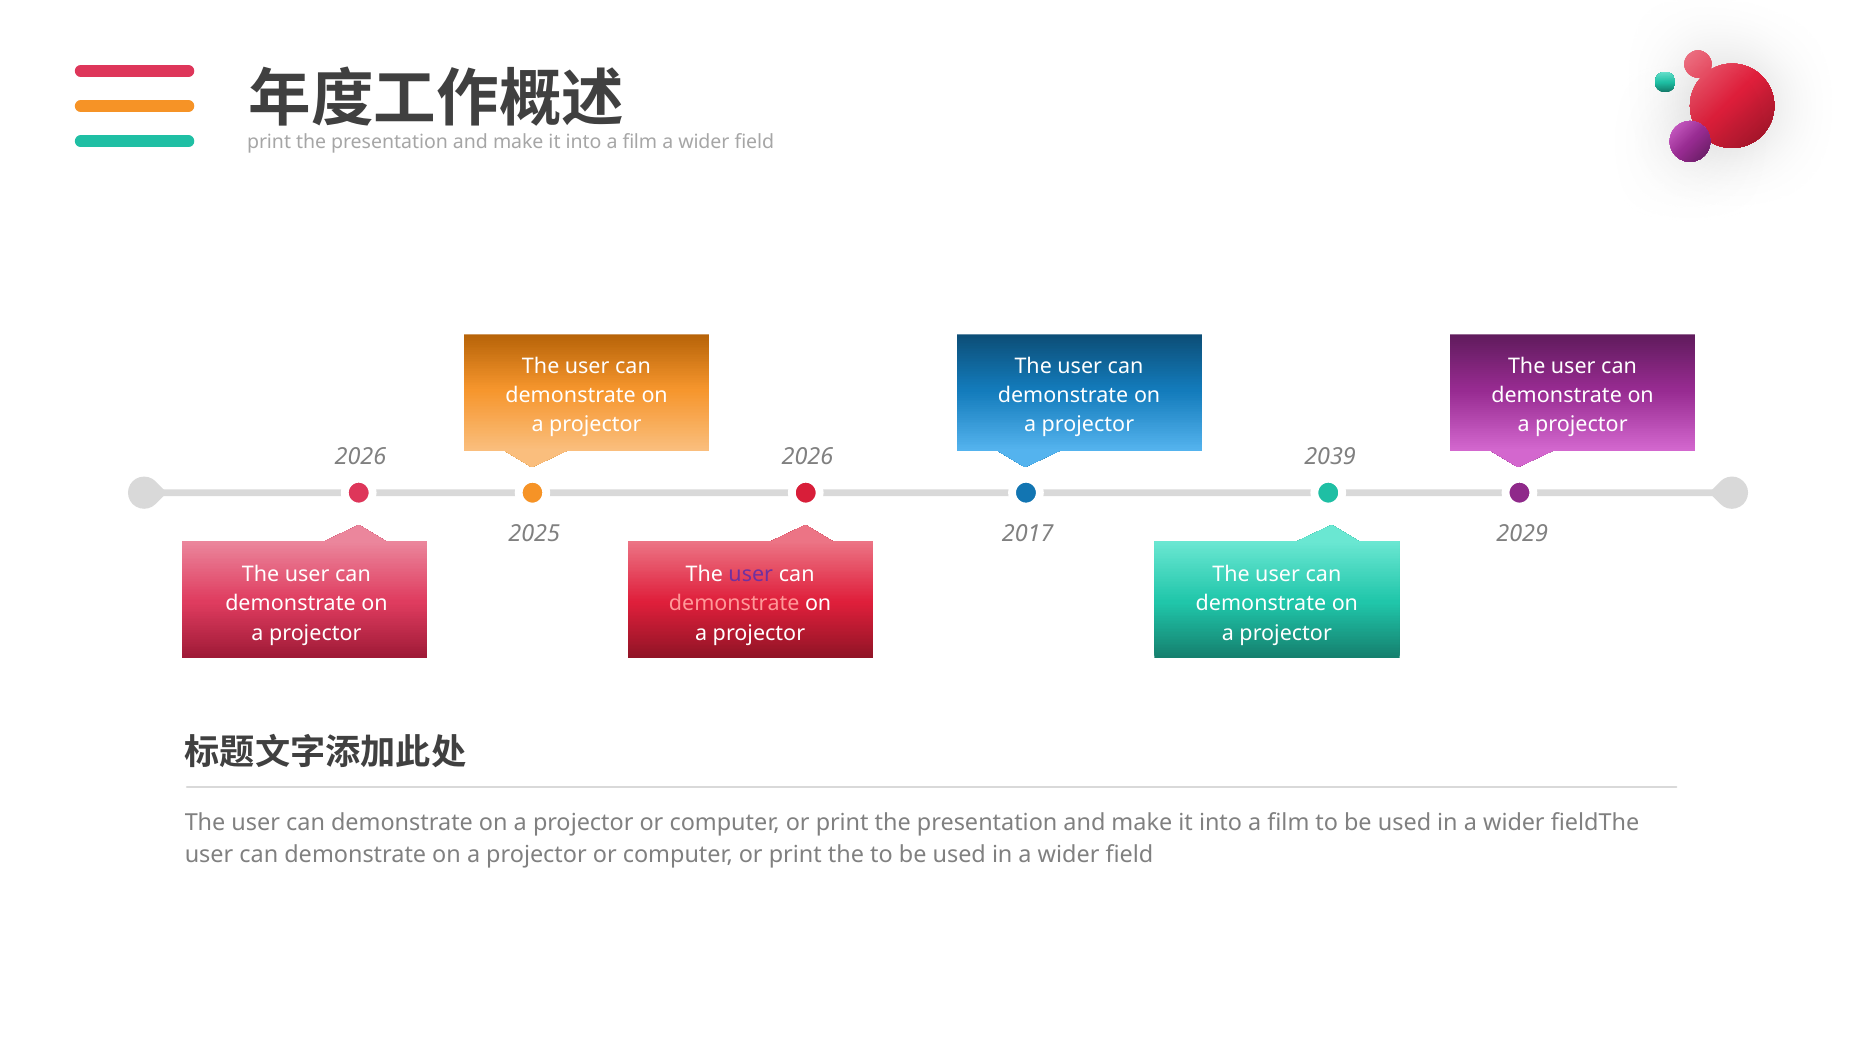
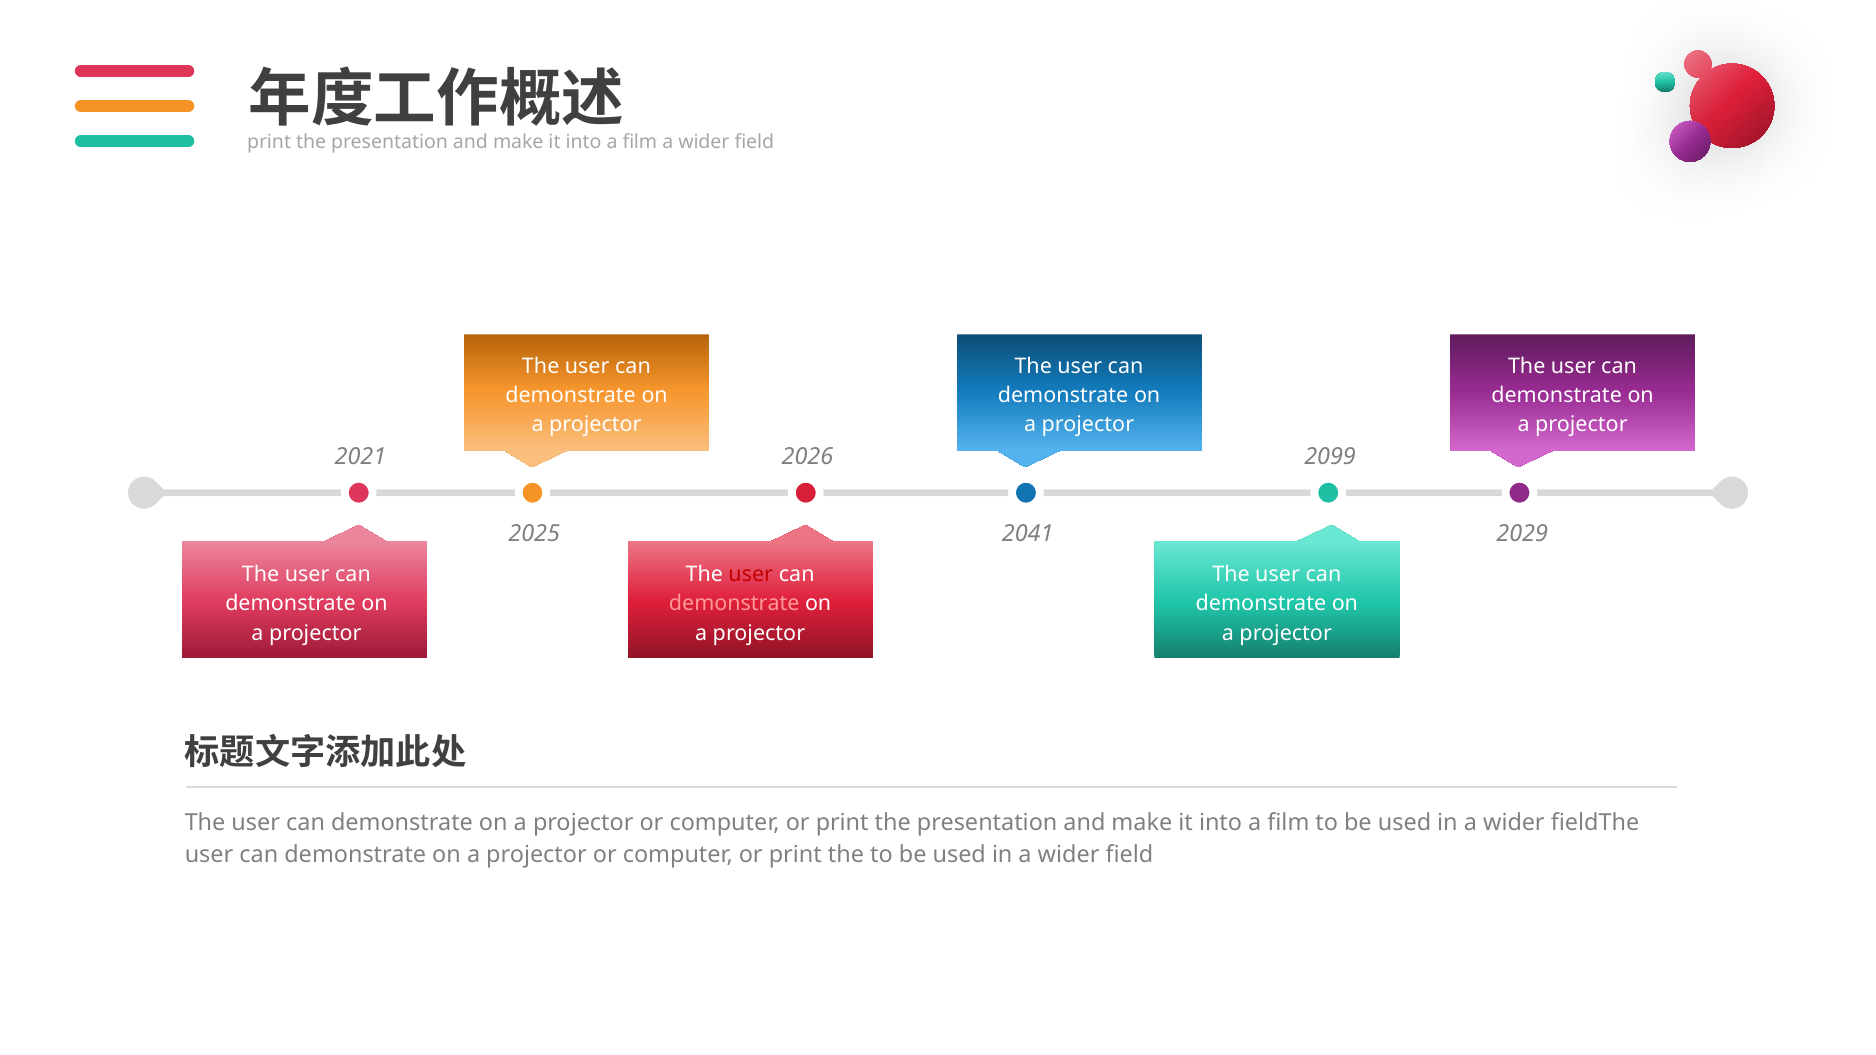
2026: 2026 -> 2021 (360, 457)
2039: 2039 -> 2099 (1330, 457)
2017: 2017 -> 2041 (1028, 534)
user colour: purple -> red (751, 575)
